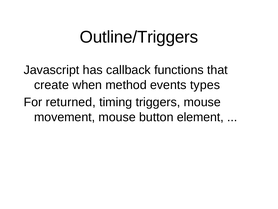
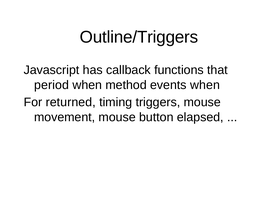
create: create -> period (52, 85)
events types: types -> when (205, 85)
element: element -> elapsed (200, 117)
